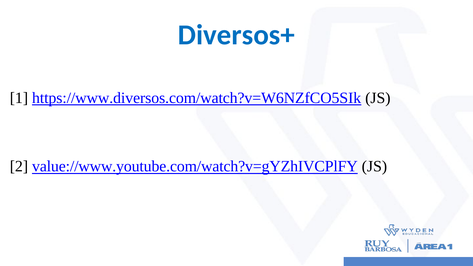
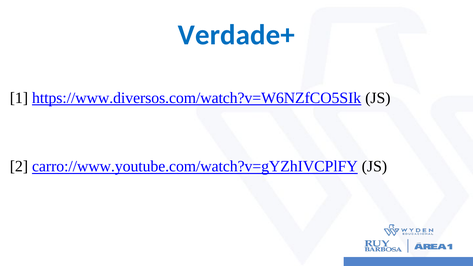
Diversos+: Diversos+ -> Verdade+ (236, 35)
value://www.youtube.com/watch?v=gYZhIVCPlFY: value://www.youtube.com/watch?v=gYZhIVCPlFY -> carro://www.youtube.com/watch?v=gYZhIVCPlFY (195, 166)
